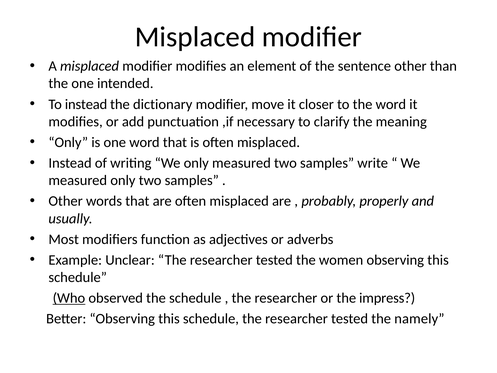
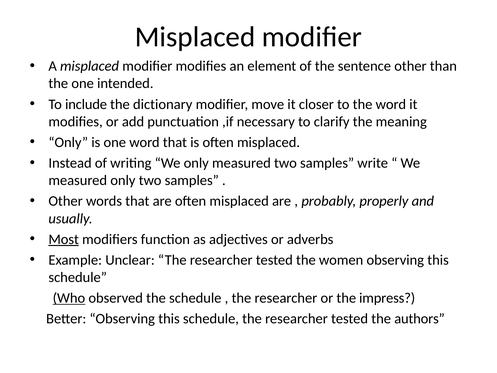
To instead: instead -> include (86, 104)
Most underline: none -> present (64, 239)
namely: namely -> authors (419, 319)
